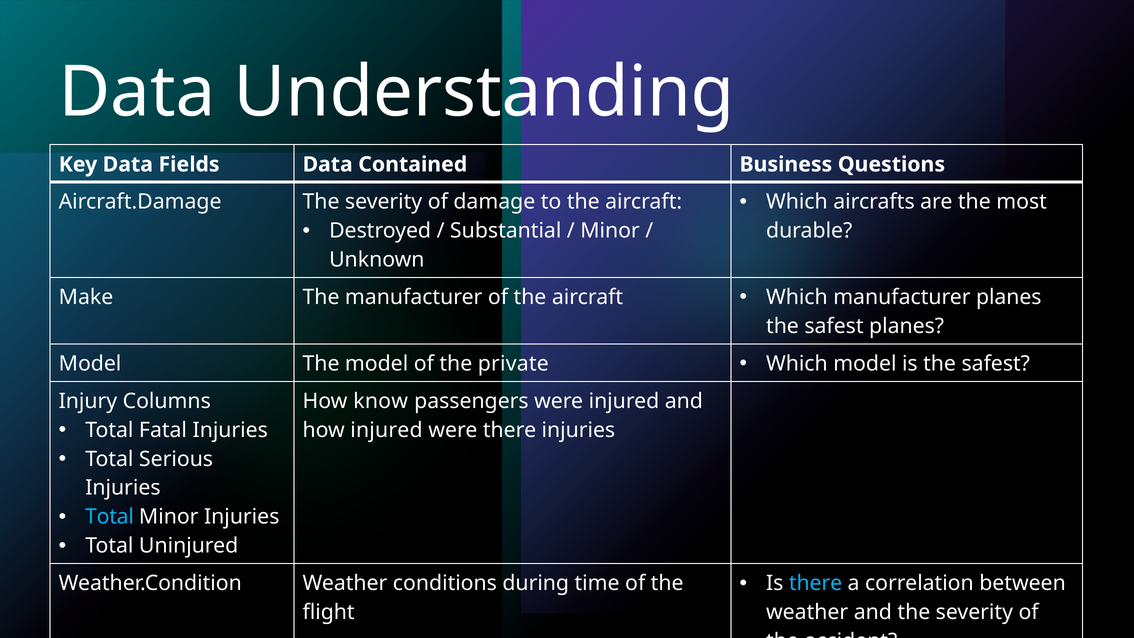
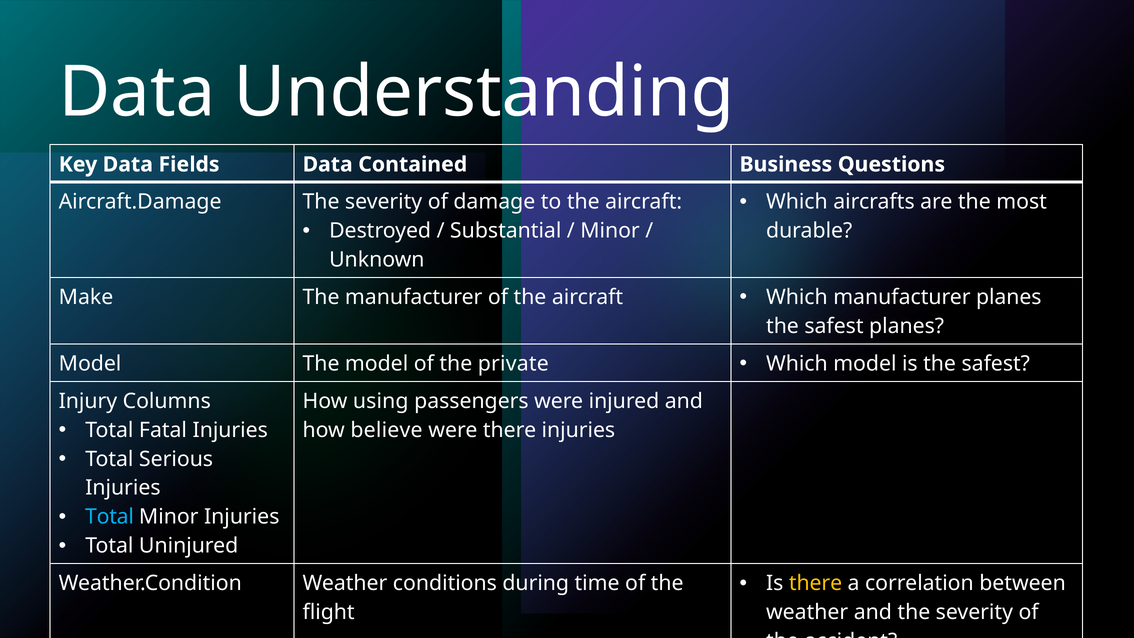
know: know -> using (381, 401)
how injured: injured -> believe (386, 430)
there colour: light blue -> yellow (816, 583)
